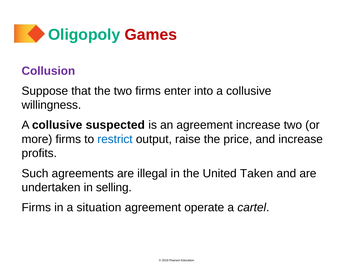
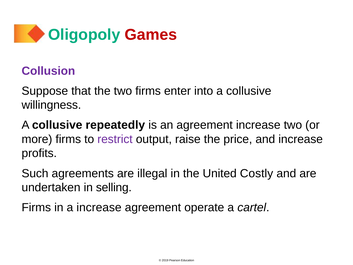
suspected: suspected -> repeatedly (115, 125)
restrict colour: blue -> purple (115, 139)
Taken: Taken -> Costly (257, 173)
a situation: situation -> increase (99, 207)
